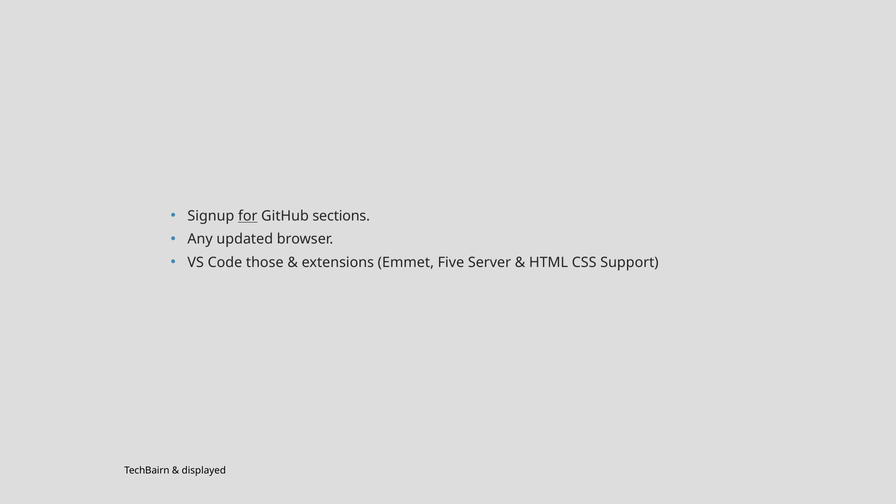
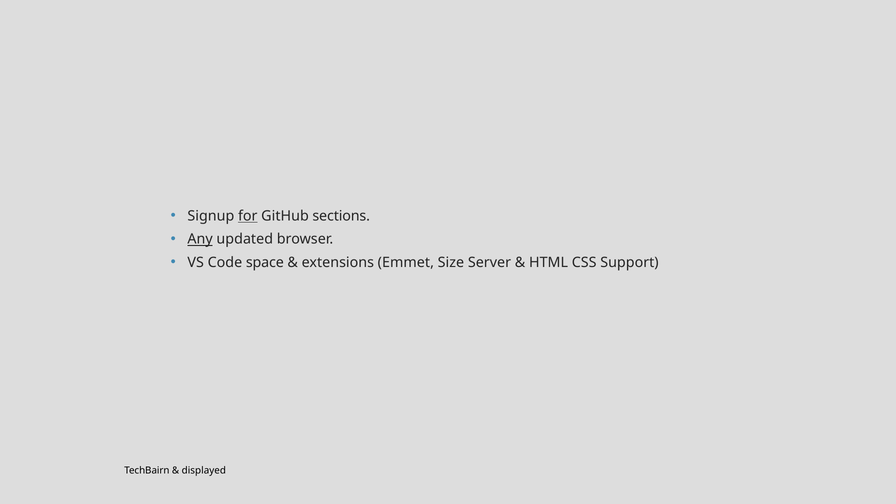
Any underline: none -> present (200, 239)
those: those -> space (265, 262)
Five: Five -> Size (451, 262)
